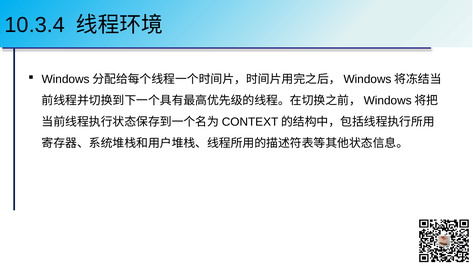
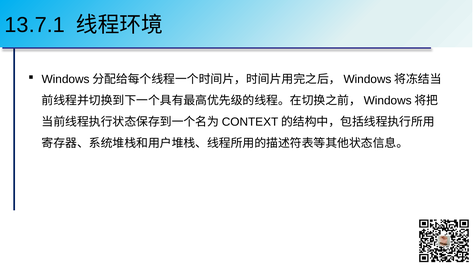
10.3.4: 10.3.4 -> 13.7.1 (35, 25)
